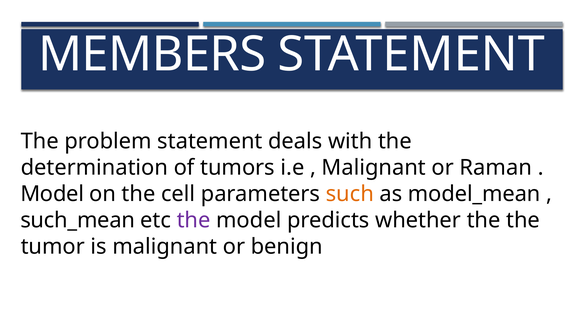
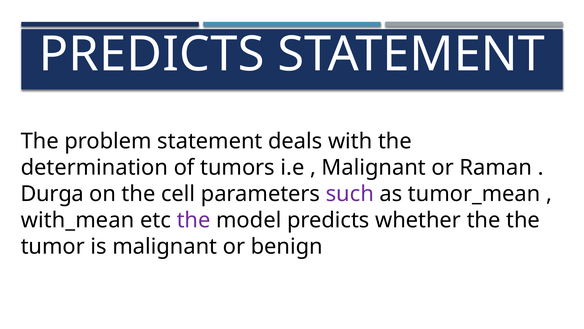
MEMBERS: MEMBERS -> PREDICTS (152, 54)
Model: Model -> Durga (52, 194)
such colour: orange -> purple (350, 194)
model_mean: model_mean -> tumor_mean (474, 194)
such_mean: such_mean -> with_mean (78, 220)
